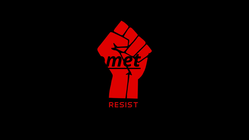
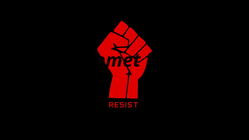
Comet underline: present -> none (112, 60)
